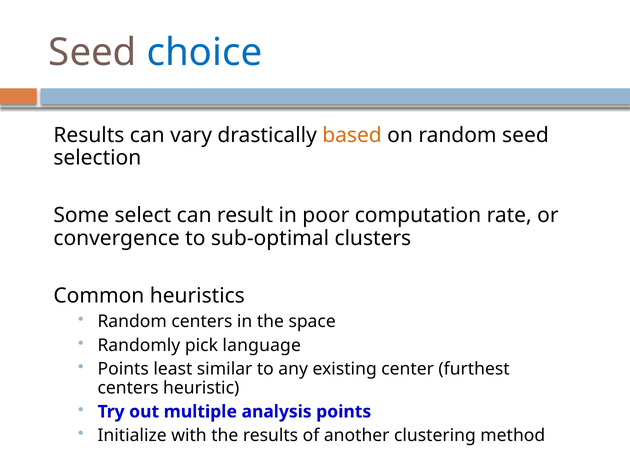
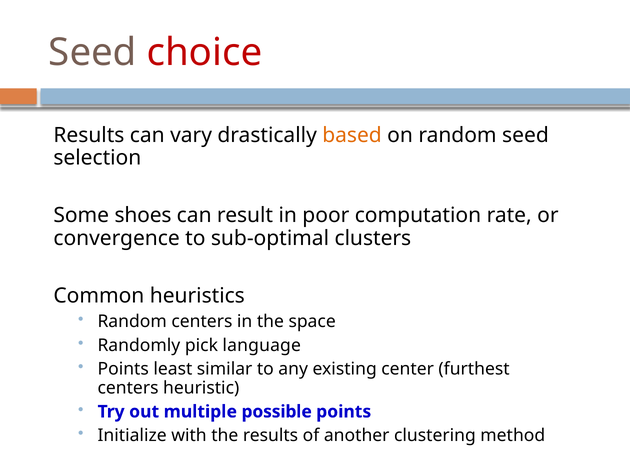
choice colour: blue -> red (204, 53)
select: select -> shoes (143, 215)
analysis: analysis -> possible (277, 411)
